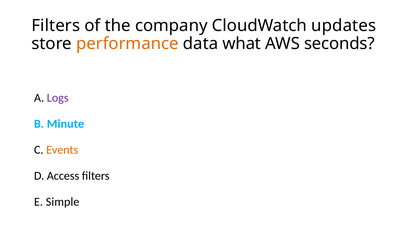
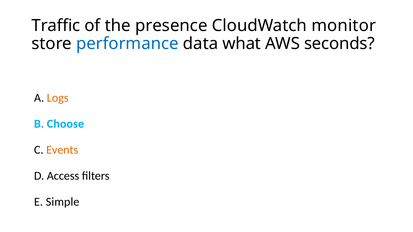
Filters: Filters -> Traffic (56, 26)
company: company -> presence (171, 26)
updates: updates -> monitor (344, 26)
performance colour: orange -> blue (127, 44)
Logs colour: purple -> orange (58, 98)
Minute: Minute -> Choose (66, 124)
